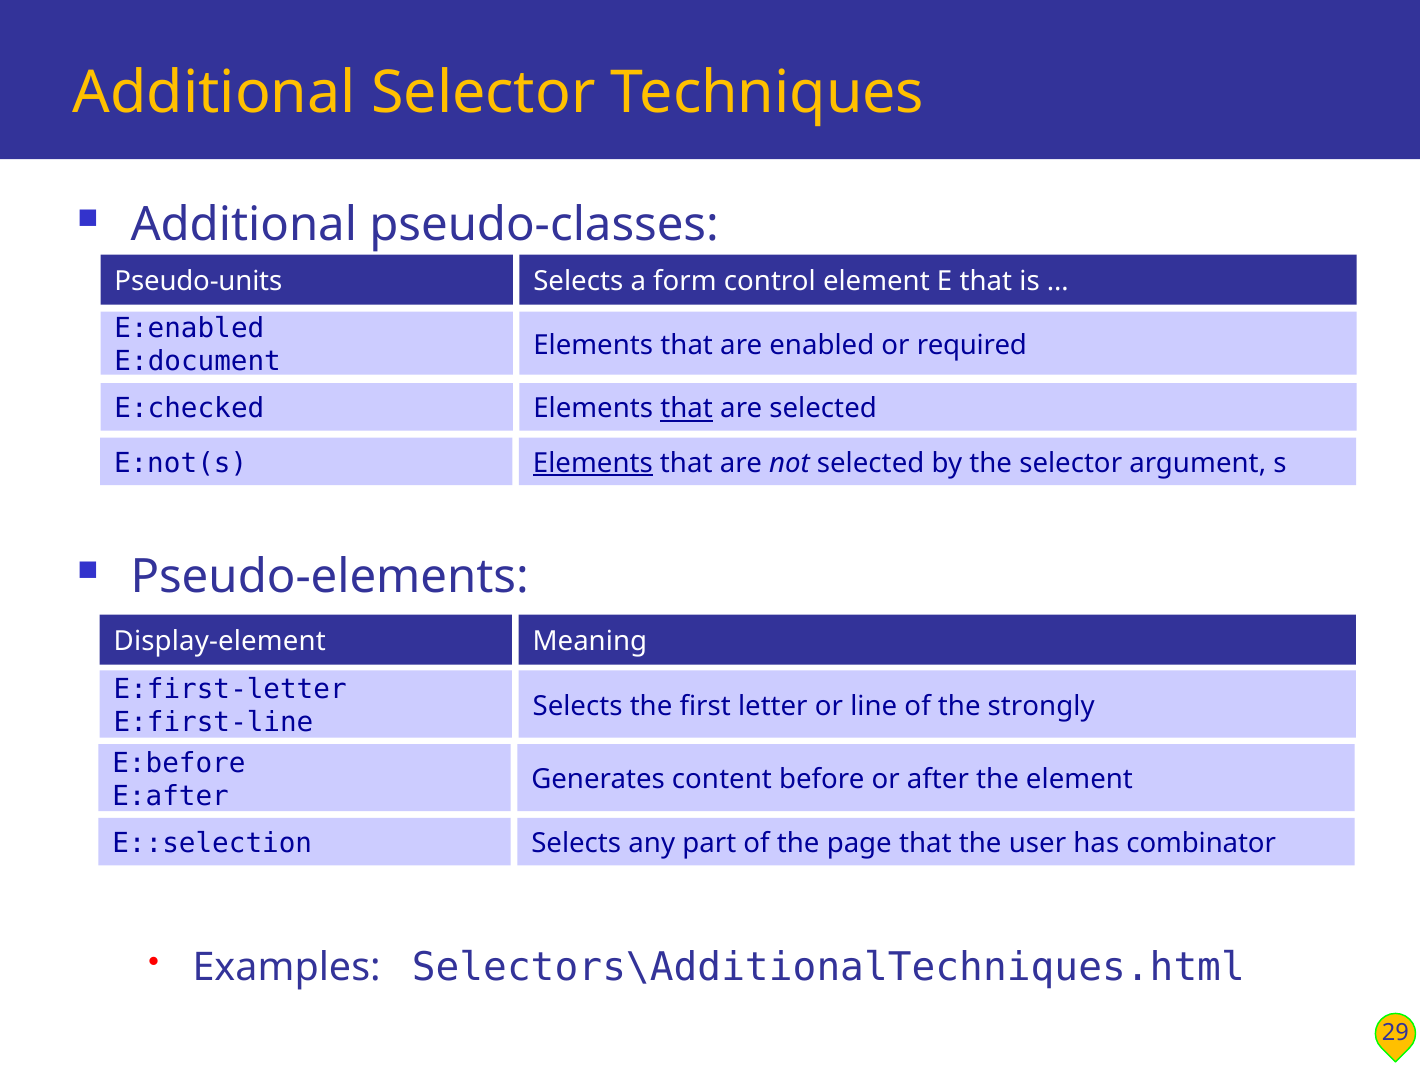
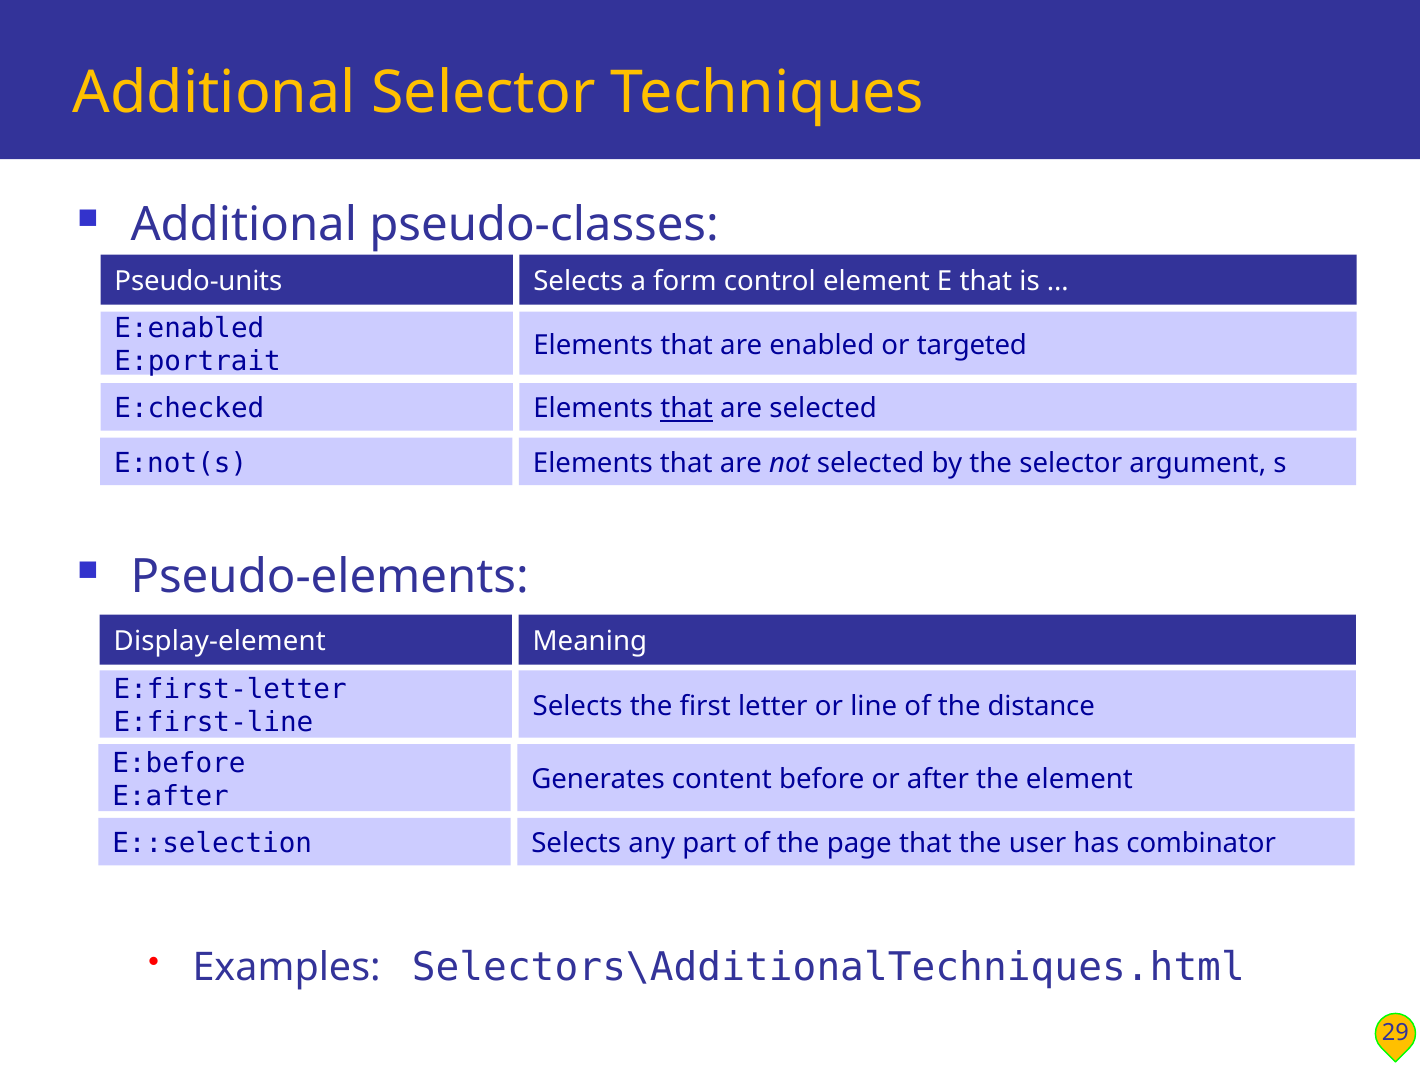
E:document: E:document -> E:portrait (198, 362)
required: required -> targeted (972, 345)
Elements underline: present -> none (593, 463)
strongly: strongly -> distance (1041, 706)
